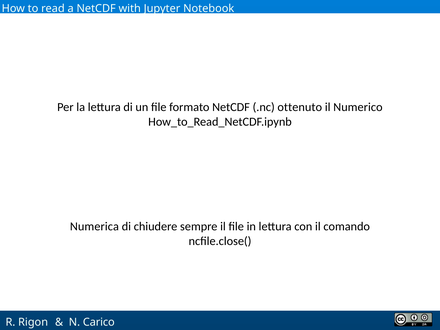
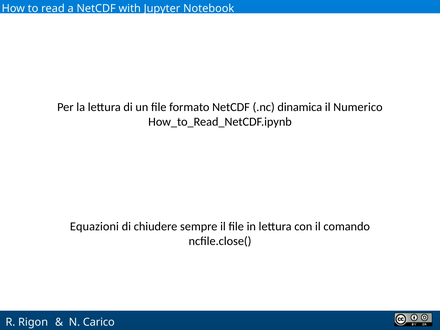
ottenuto: ottenuto -> dinamica (300, 107)
Numerica: Numerica -> Equazioni (94, 227)
